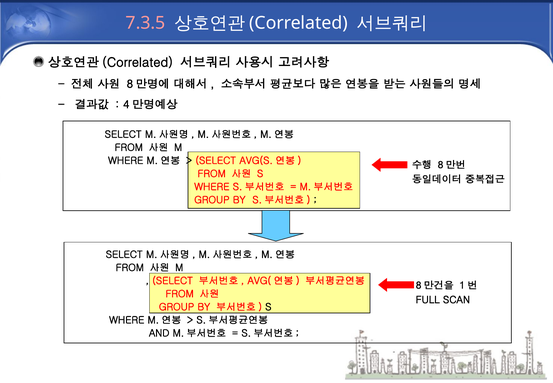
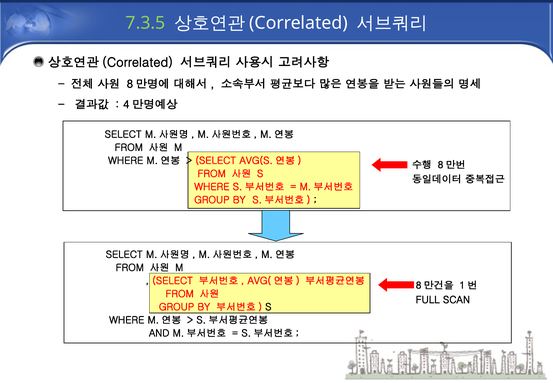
7.3.5 colour: pink -> light green (146, 23)
